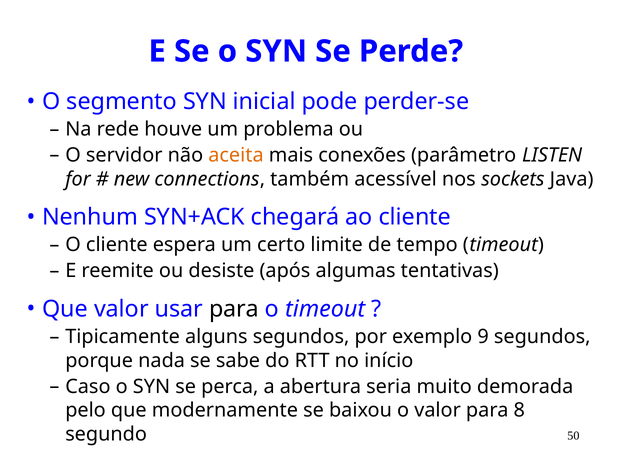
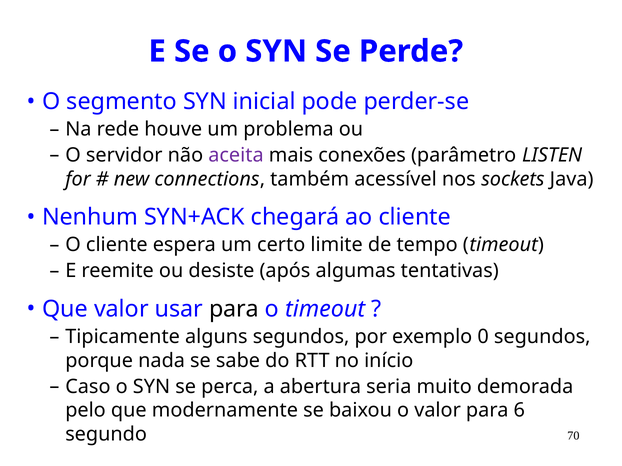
aceita colour: orange -> purple (236, 155)
9: 9 -> 0 (483, 337)
8: 8 -> 6 (519, 411)
50: 50 -> 70 (573, 436)
